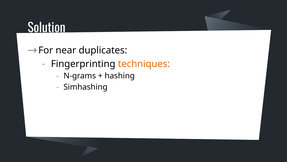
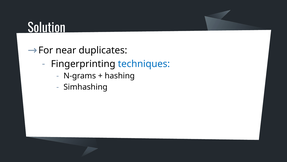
techniques colour: orange -> blue (144, 64)
